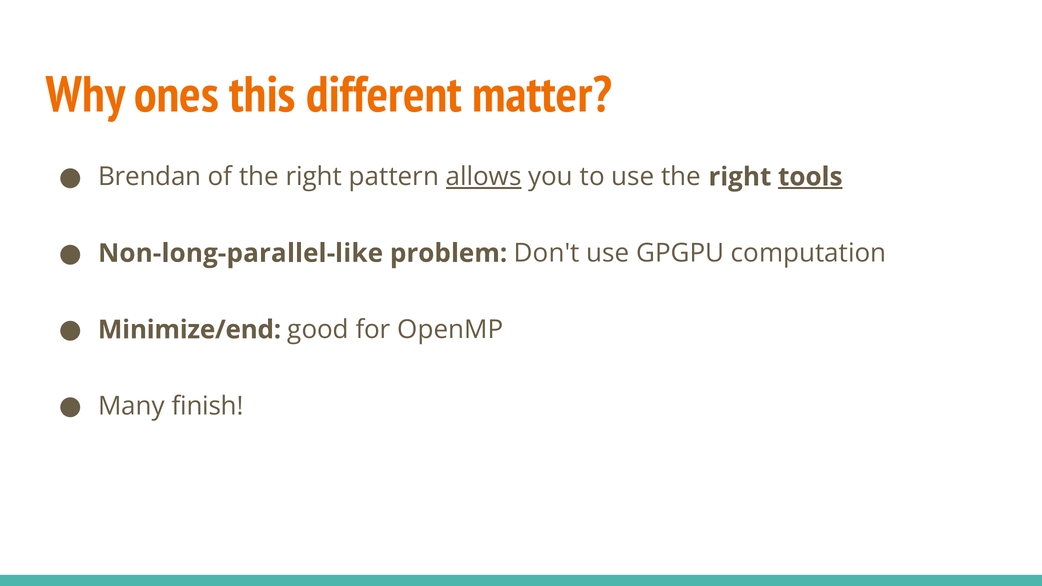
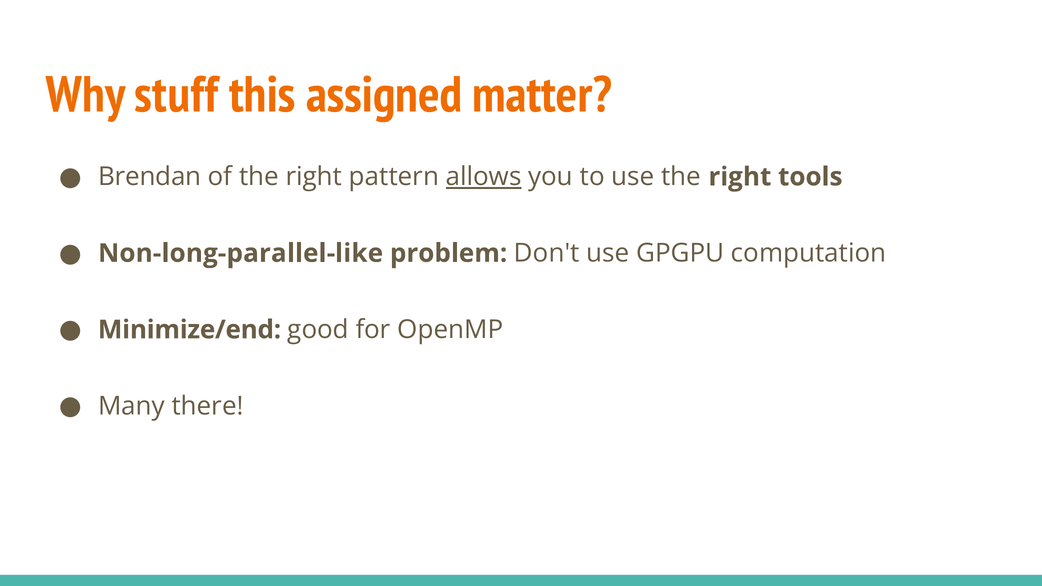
ones: ones -> stuff (176, 95)
different: different -> assigned (384, 95)
tools underline: present -> none (810, 177)
finish: finish -> there (208, 406)
